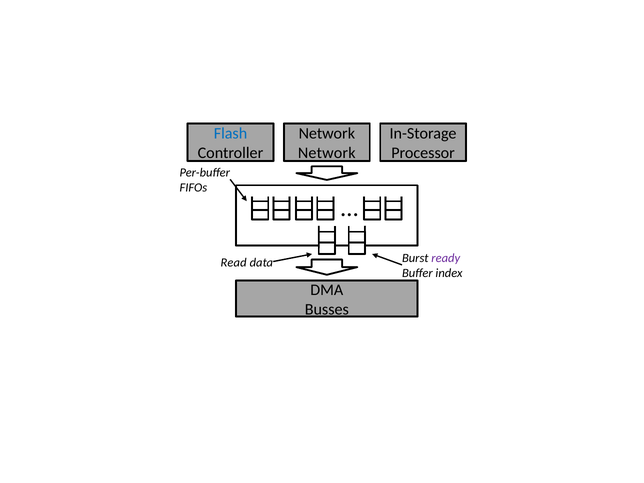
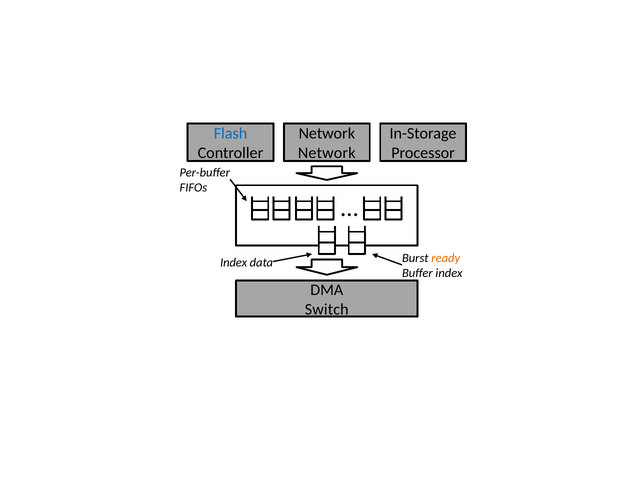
ready colour: purple -> orange (446, 258)
Read: Read -> Index (234, 262)
Busses: Busses -> Switch (327, 309)
